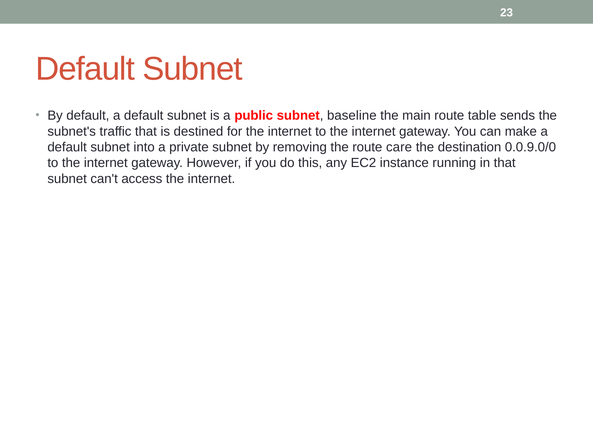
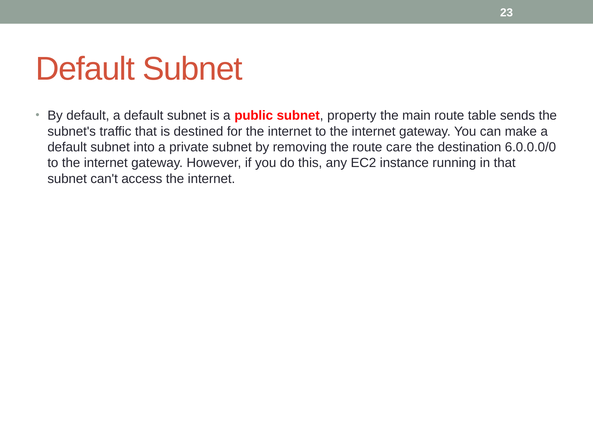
baseline: baseline -> property (352, 116)
0.0.9.0/0: 0.0.9.0/0 -> 6.0.0.0/0 (530, 147)
